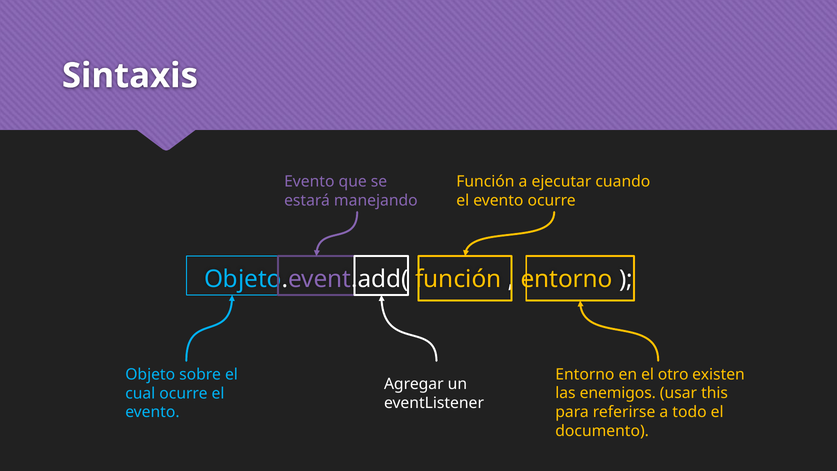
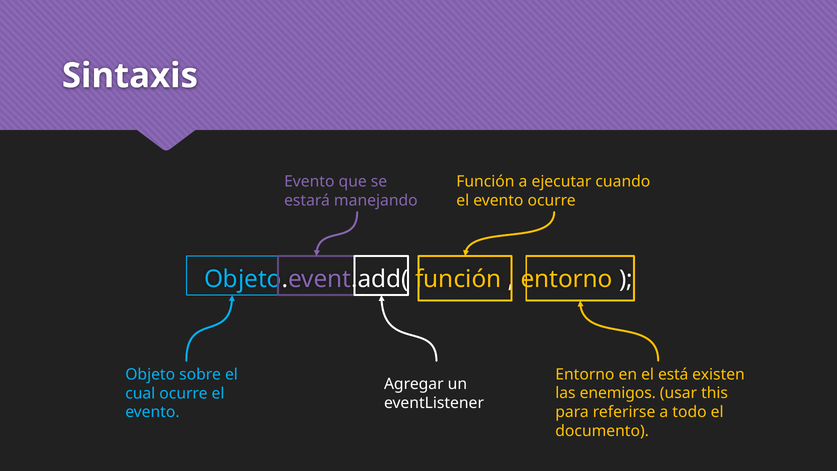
otro: otro -> está (673, 374)
